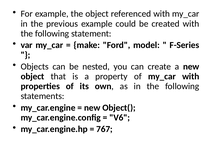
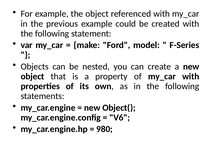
767: 767 -> 980 (104, 129)
